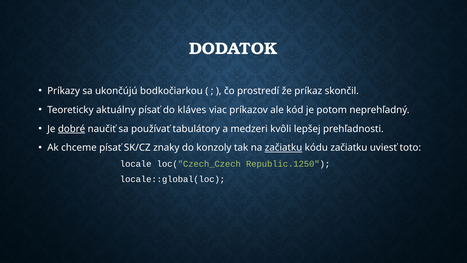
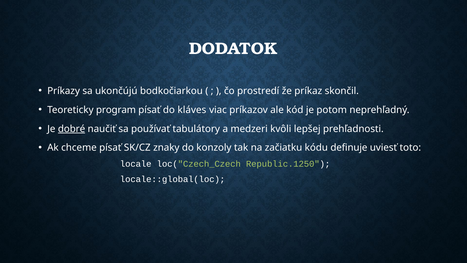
aktuálny: aktuálny -> program (116, 110)
začiatku underline: present -> none (284, 148)
kódu začiatku: začiatku -> definuje (349, 148)
